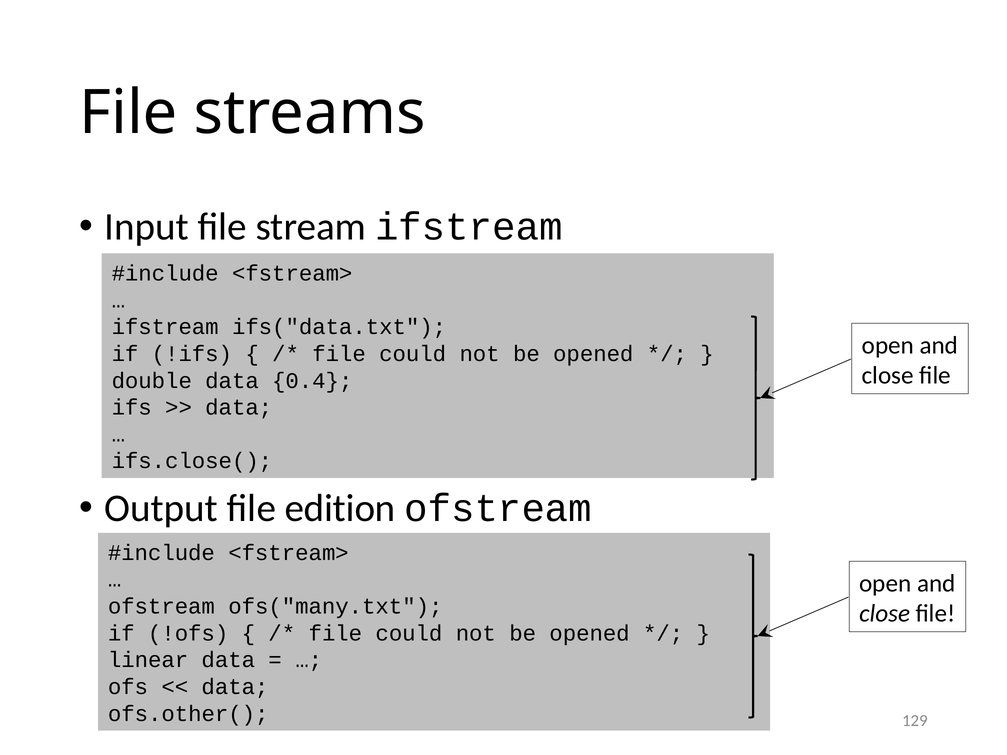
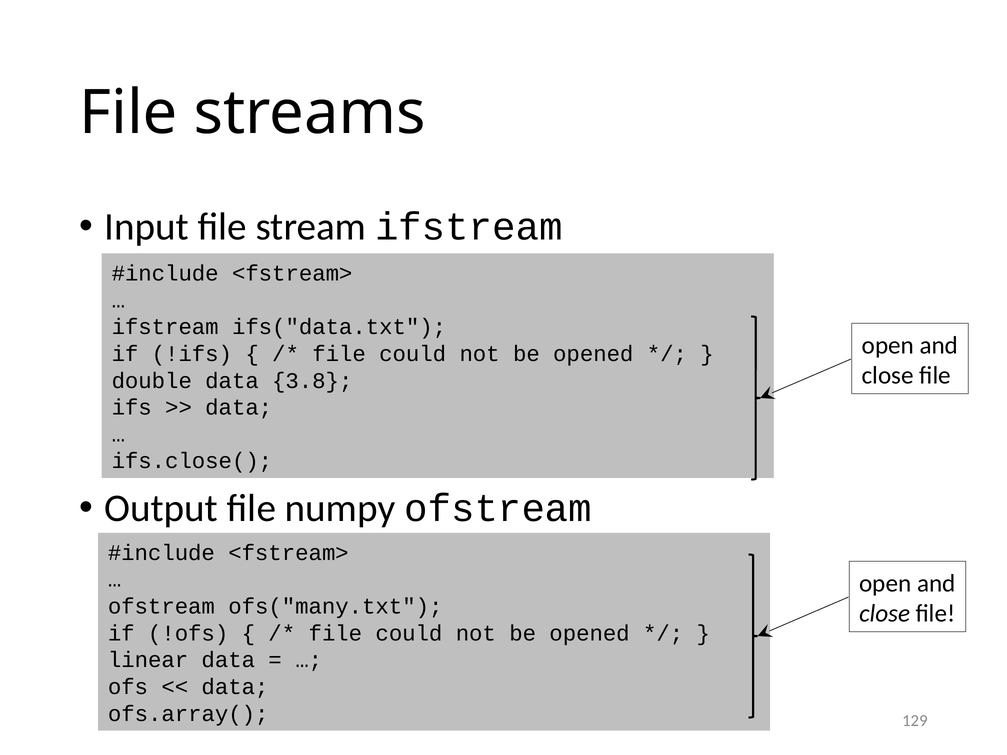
0.4: 0.4 -> 3.8 (312, 381)
edition: edition -> numpy (340, 508)
ofs.other(: ofs.other( -> ofs.array( (188, 714)
